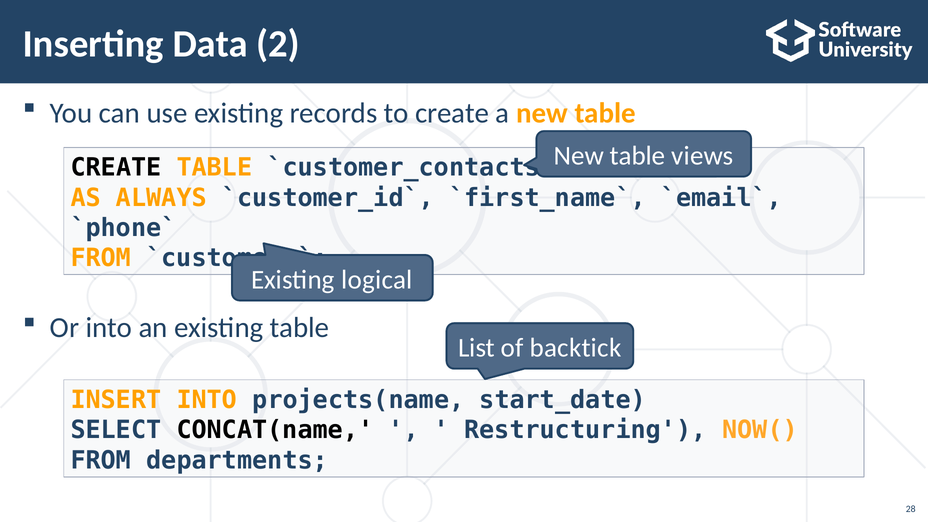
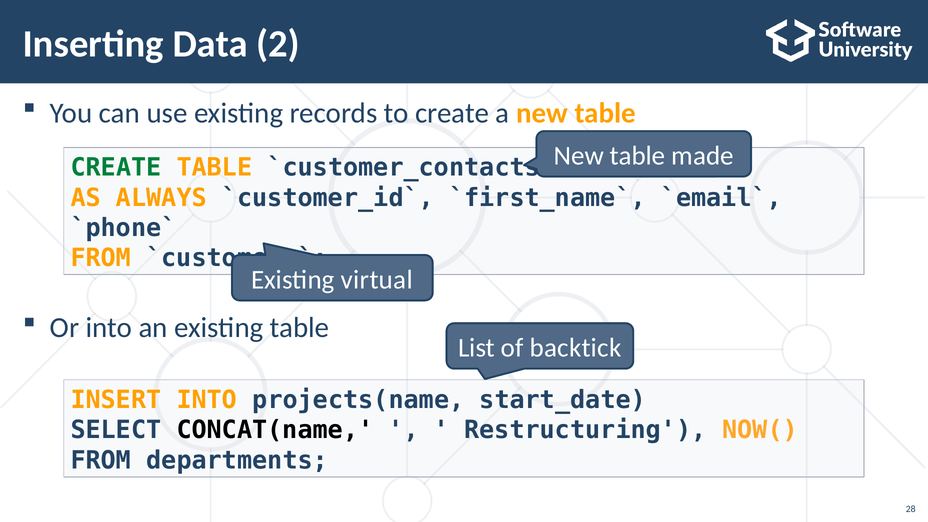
views: views -> made (703, 156)
CREATE colour: black -> green (116, 168)
logical: logical -> virtual (377, 280)
